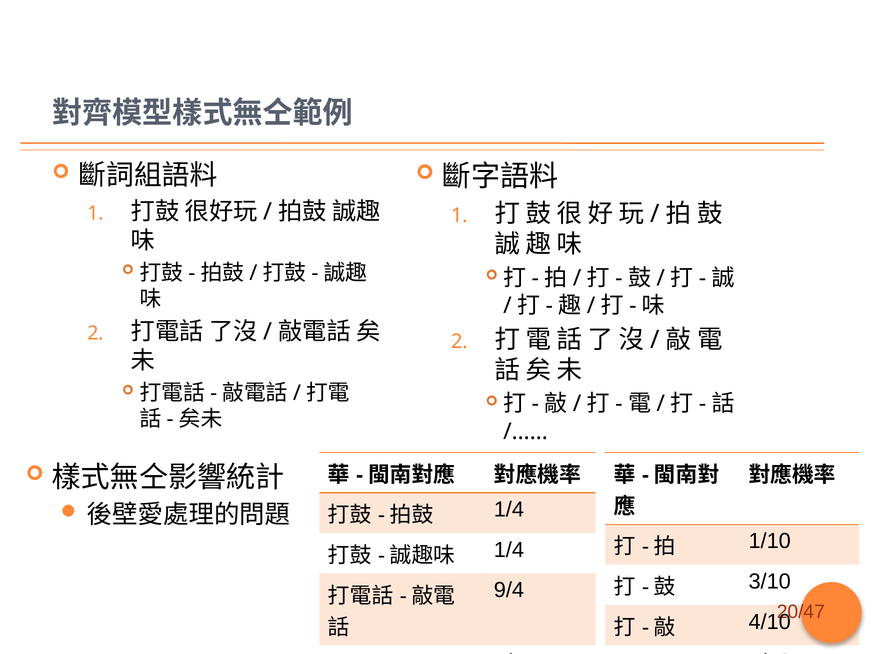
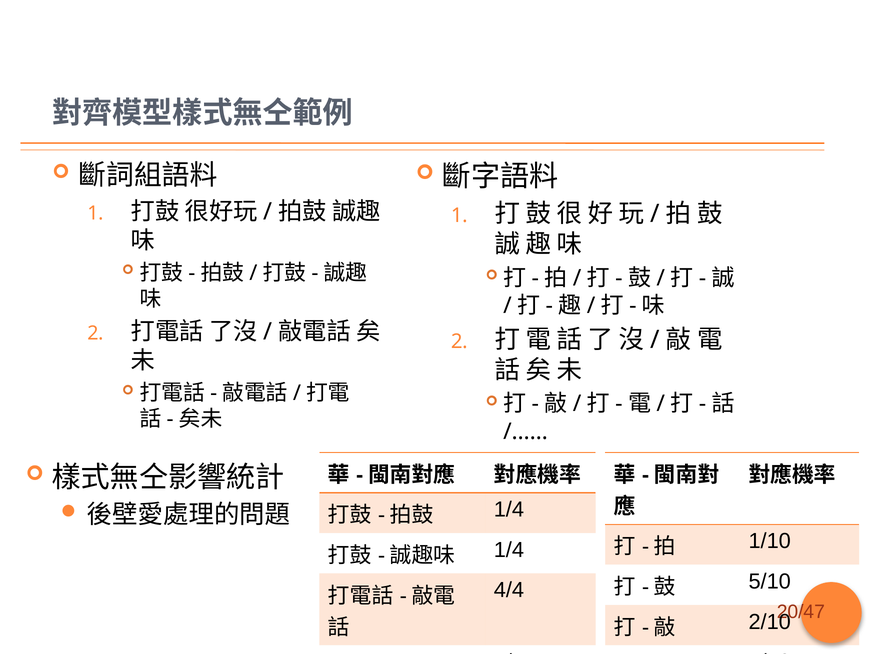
3/10: 3/10 -> 5/10 (770, 582)
9/4: 9/4 -> 4/4 (509, 590)
4/10: 4/10 -> 2/10 (770, 622)
